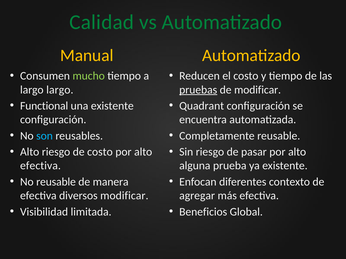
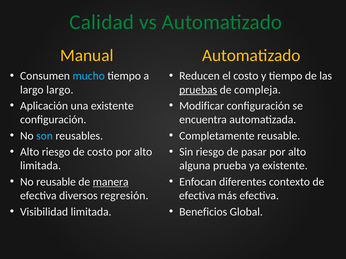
mucho colour: light green -> light blue (89, 76)
de modificar: modificar -> compleja (257, 90)
Functional: Functional -> Aplicación (44, 106)
Quadrant: Quadrant -> Modificar (202, 106)
efectiva: efectiva -> limitada (41, 166)
manera underline: none -> present (111, 182)
diversos modificar: modificar -> regresión (124, 196)
agregar: agregar -> efectiva (197, 196)
